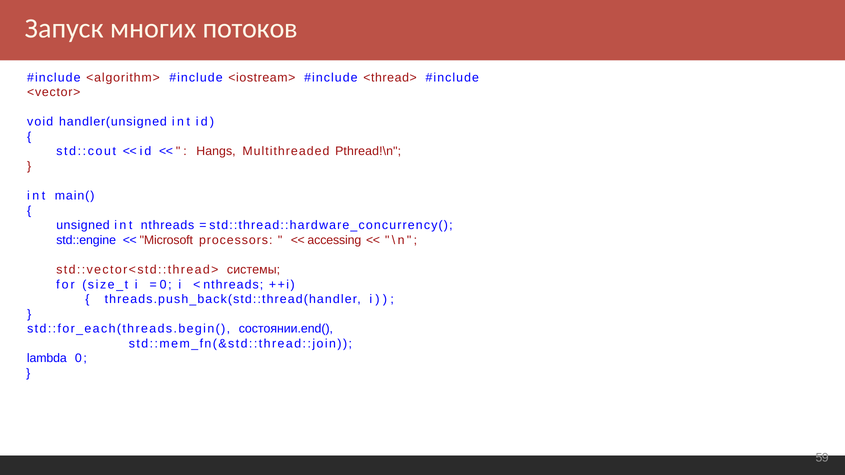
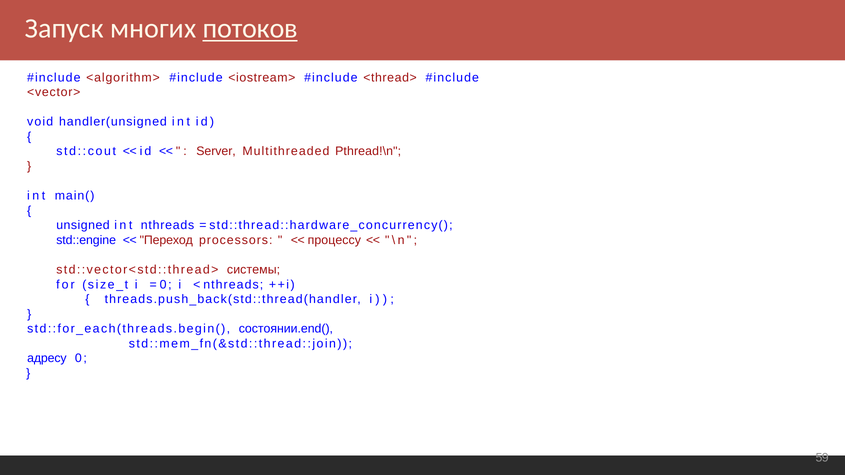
потоков underline: none -> present (250, 29)
Hangs: Hangs -> Server (216, 152)
Microsoft: Microsoft -> Переход (166, 240)
accessing: accessing -> процессу (334, 240)
lambda: lambda -> адресу (47, 359)
